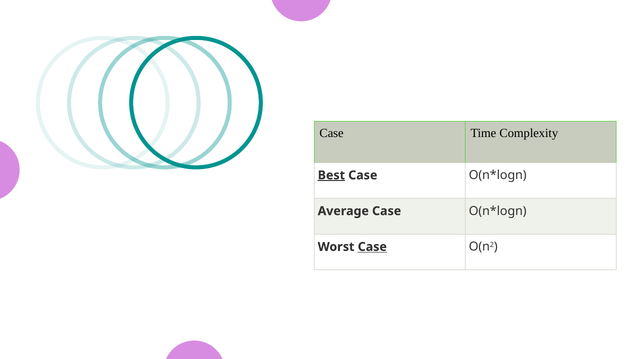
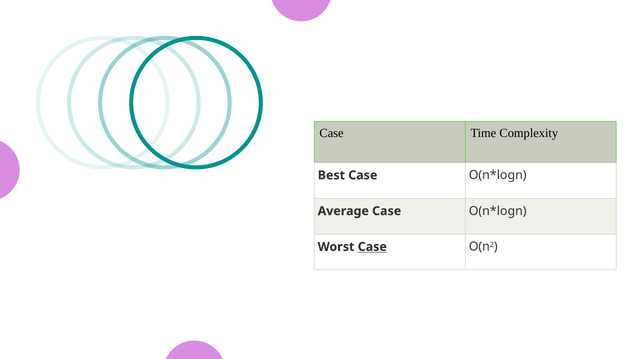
Best underline: present -> none (331, 175)
